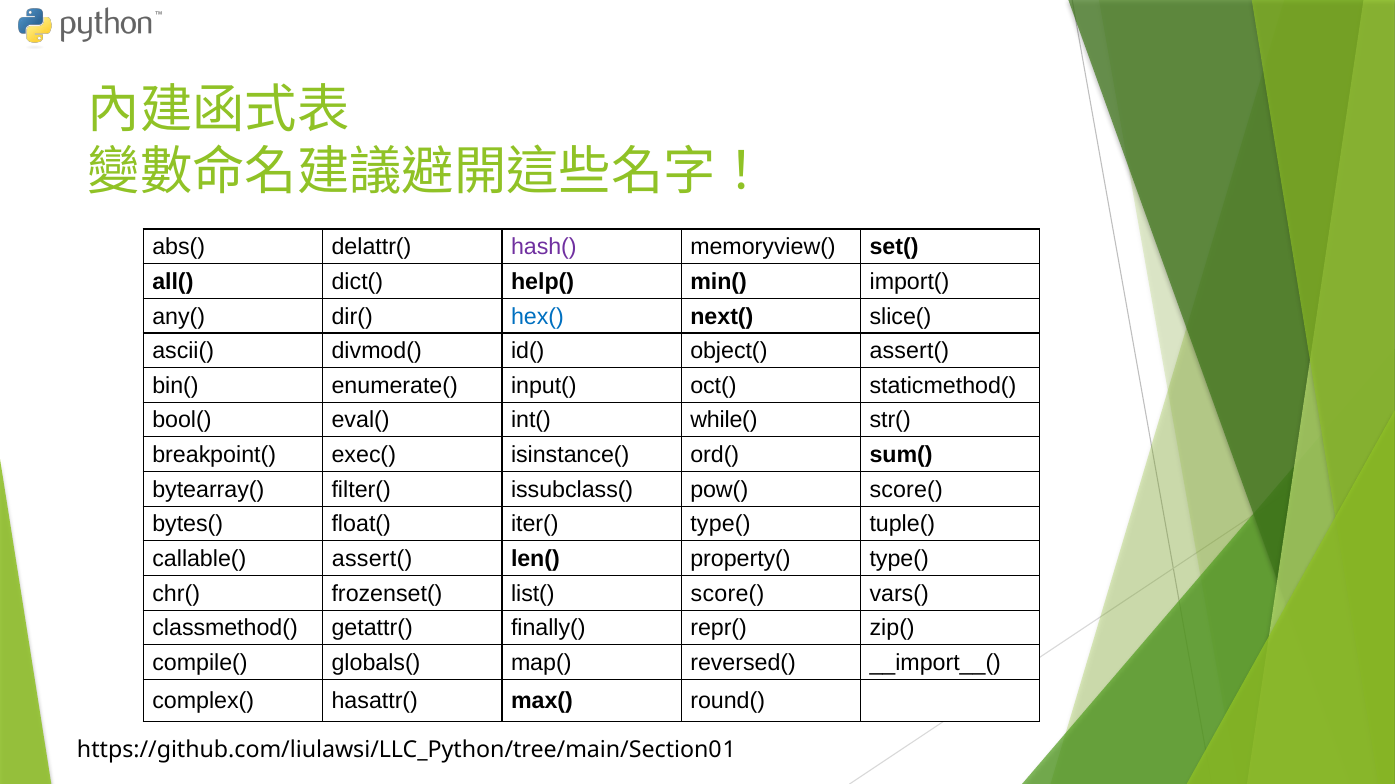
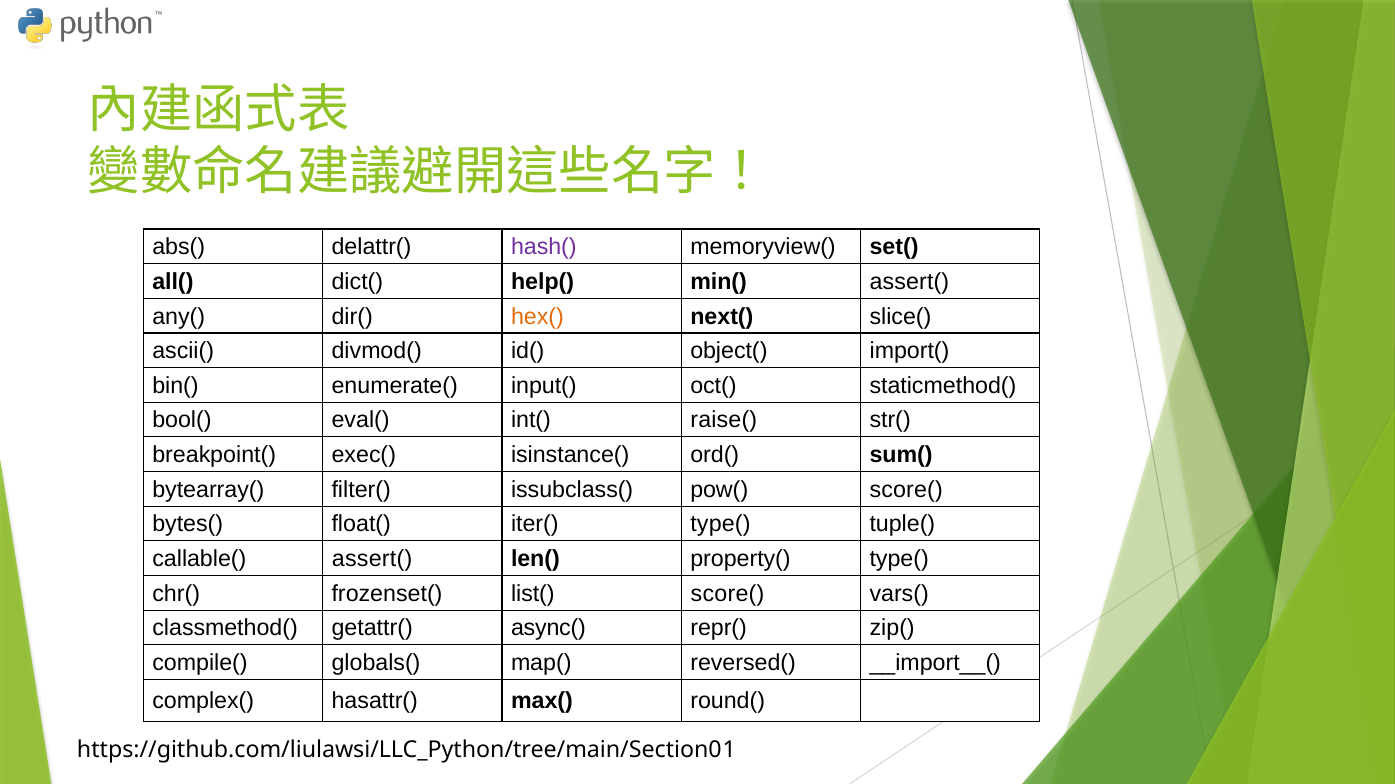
min( import(: import( -> assert( (909, 282)
hex( colour: blue -> orange (537, 317)
object( assert(: assert( -> import( (910, 351)
while(: while( -> raise( (724, 421)
finally(: finally( -> async( (548, 629)
